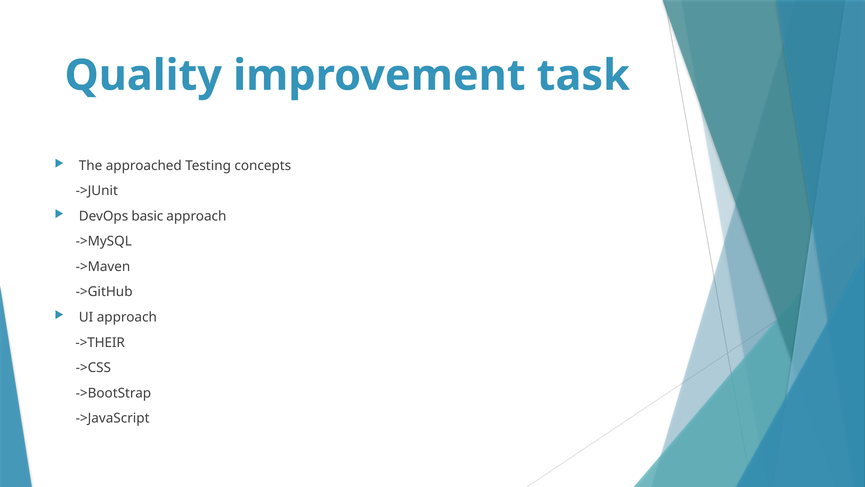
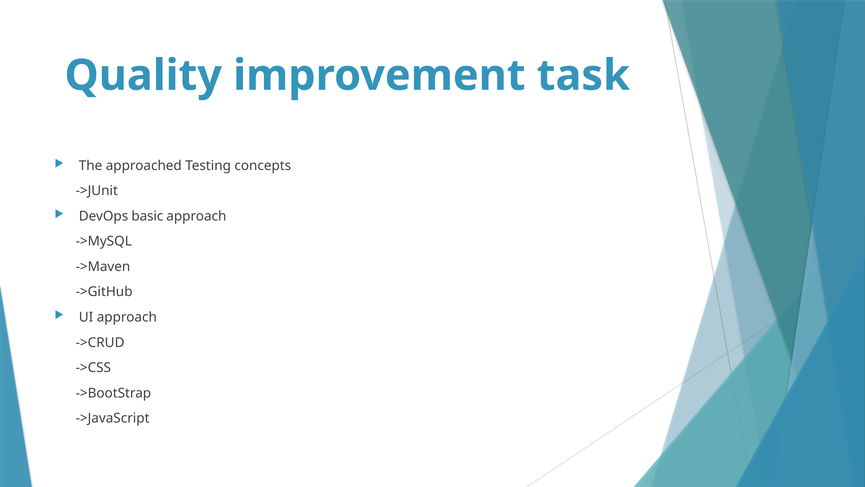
->THEIR: ->THEIR -> ->CRUD (100, 342)
